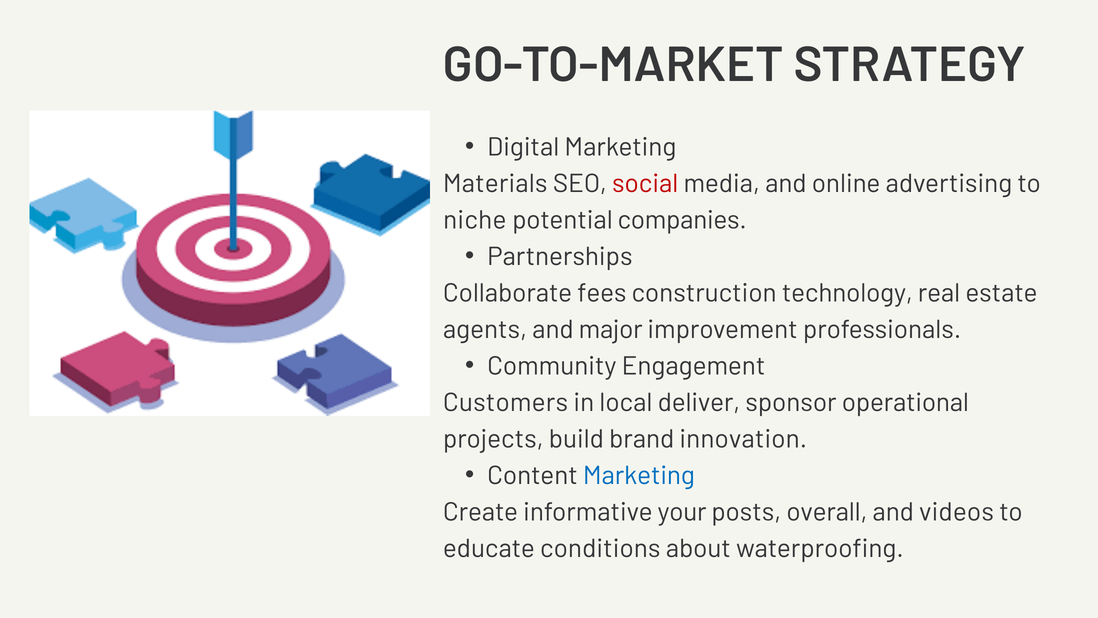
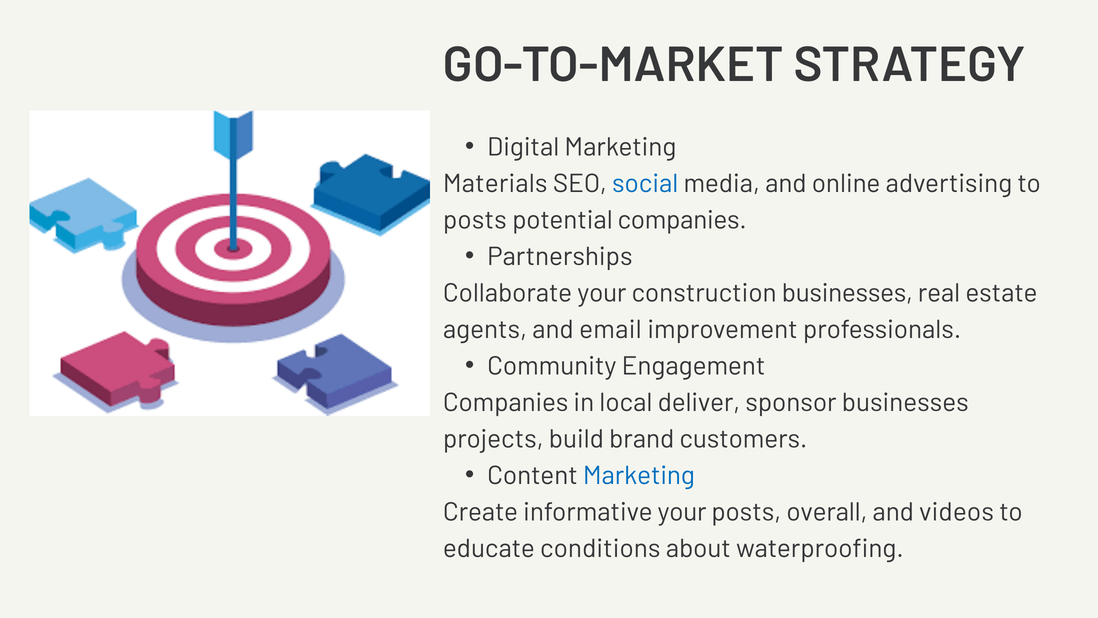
social colour: red -> blue (645, 183)
niche: niche -> posts (475, 220)
Collaborate fees: fees -> your (602, 293)
construction technology: technology -> businesses (847, 293)
major: major -> email (610, 329)
Customers: Customers -> Companies (506, 402)
sponsor operational: operational -> businesses (905, 402)
innovation: innovation -> customers (743, 439)
